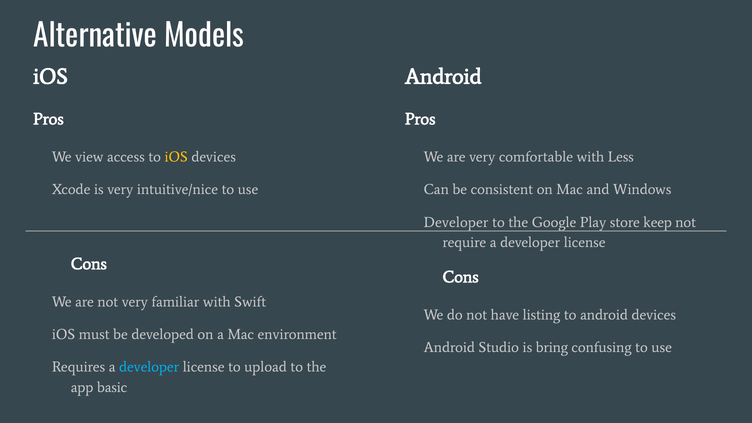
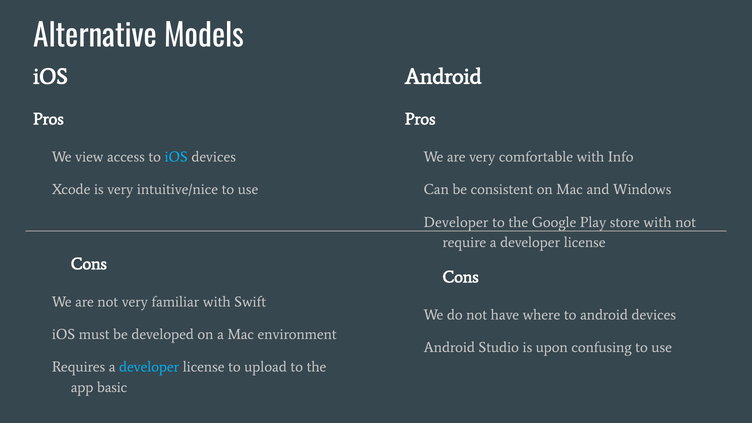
iOS colour: yellow -> light blue (176, 157)
Less: Less -> Info (621, 157)
store keep: keep -> with (657, 222)
listing: listing -> where (541, 315)
bring: bring -> upon (552, 347)
